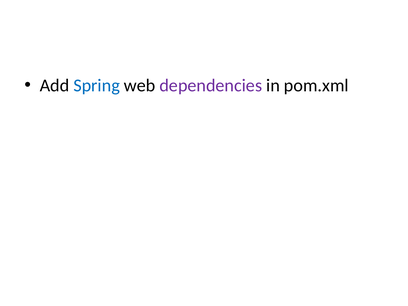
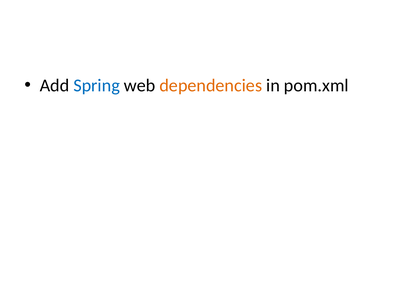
dependencies colour: purple -> orange (211, 86)
